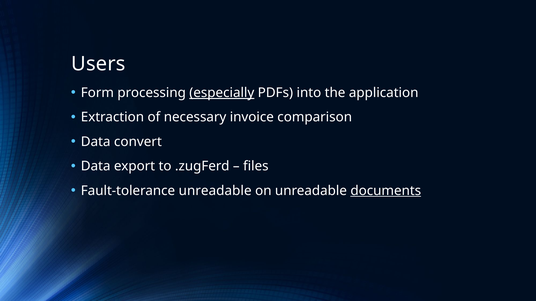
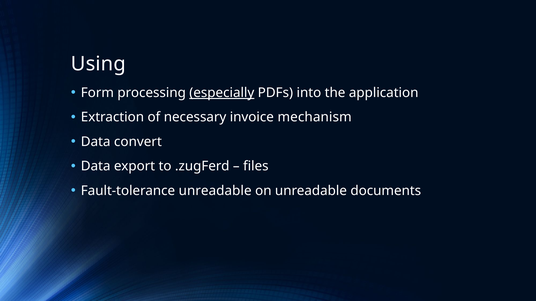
Users: Users -> Using (98, 64)
comparison: comparison -> mechanism (315, 117)
documents underline: present -> none (386, 191)
